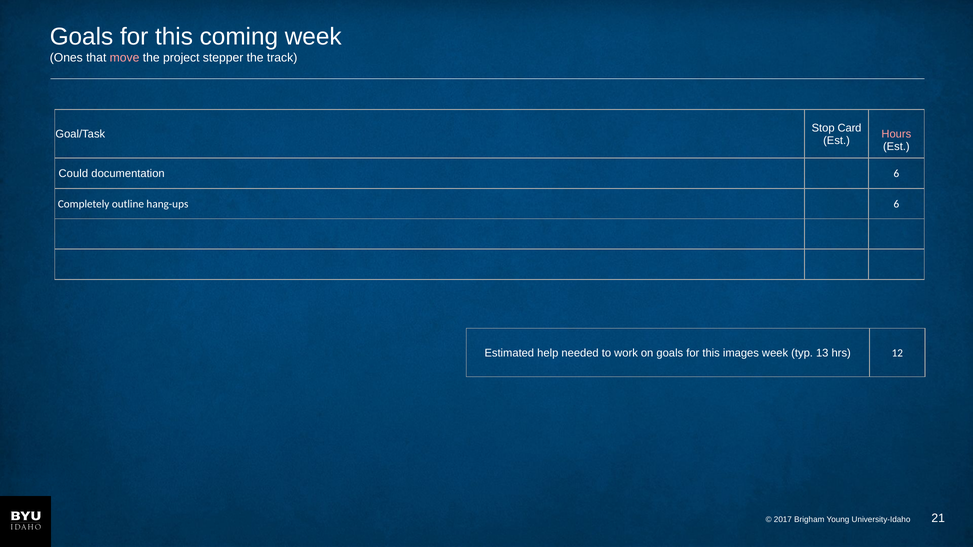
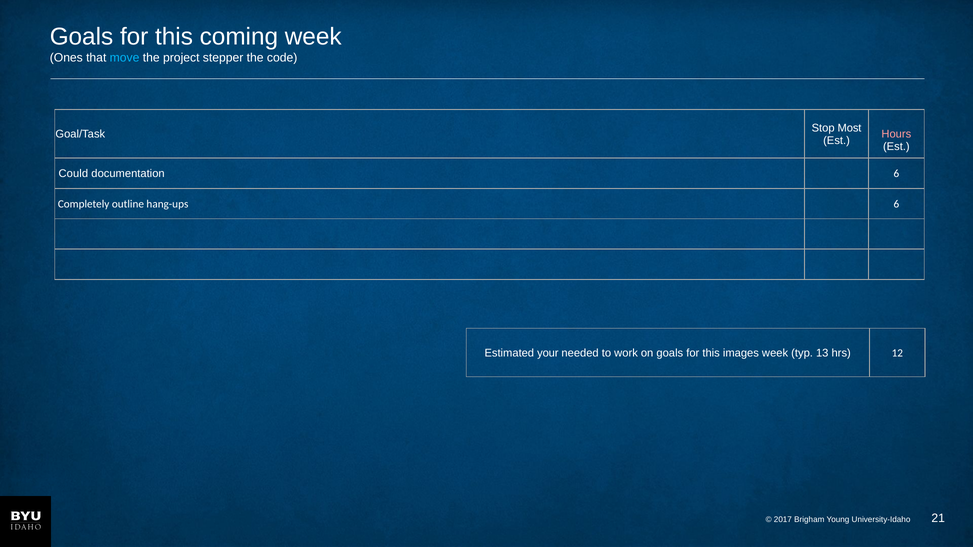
move colour: pink -> light blue (125, 58)
track: track -> code (282, 58)
Card: Card -> Most (850, 128)
help: help -> your (548, 353)
